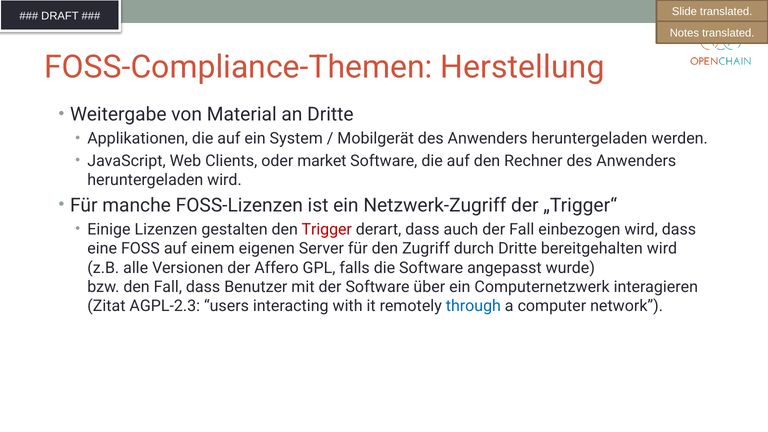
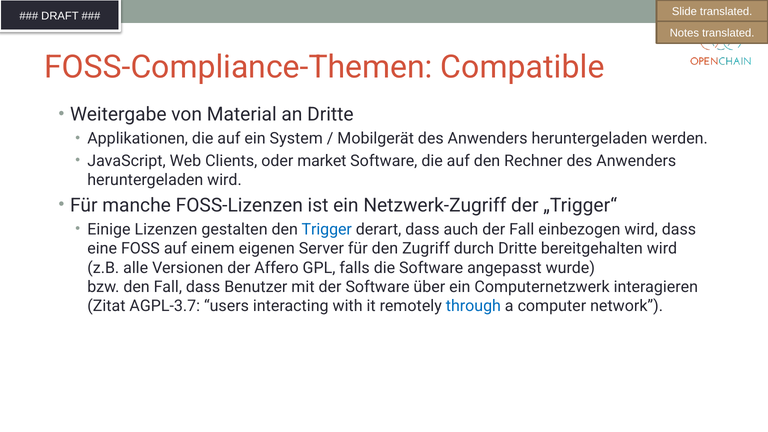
Herstellung: Herstellung -> Compatible (523, 67)
Trigger colour: red -> blue (327, 229)
AGPL-2.3: AGPL-2.3 -> AGPL-3.7 (165, 306)
